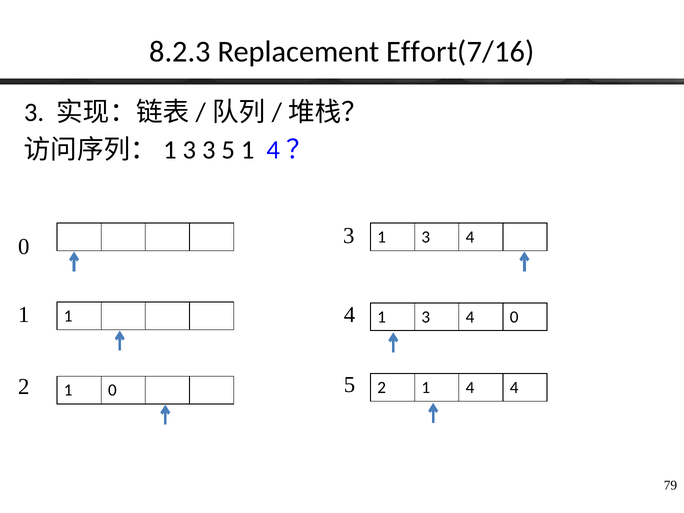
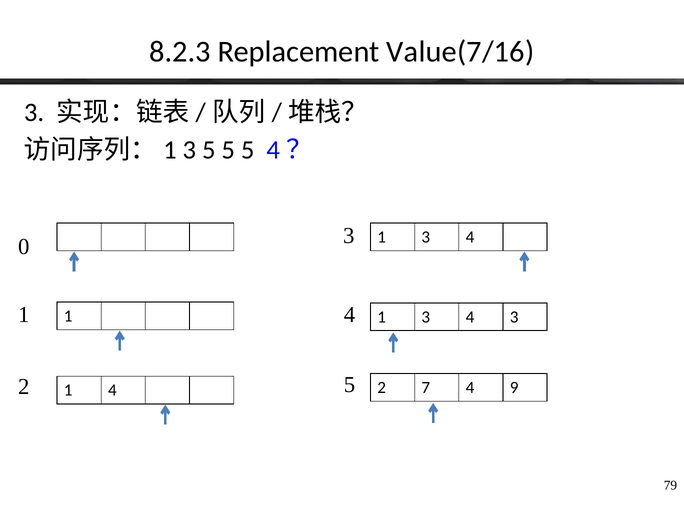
Effort(7/16: Effort(7/16 -> Value(7/16 (460, 52)
3 3: 3 -> 5 (209, 150)
1: 1 -> 5 (248, 150)
3 4 0: 0 -> 3 (514, 317)
2 1: 1 -> 7 (426, 388)
4 4: 4 -> 9 (514, 388)
1 0: 0 -> 4 (112, 390)
